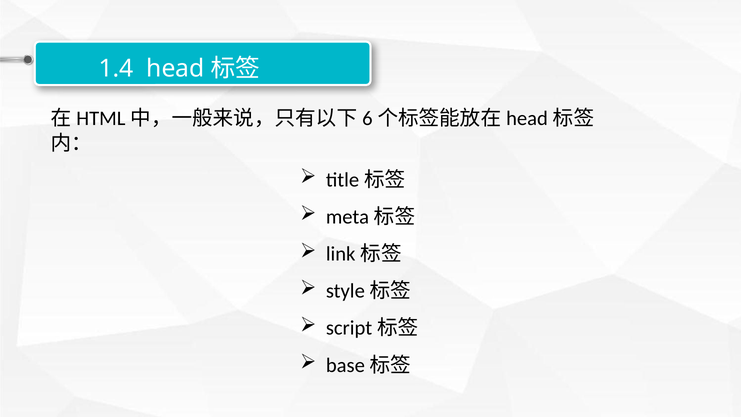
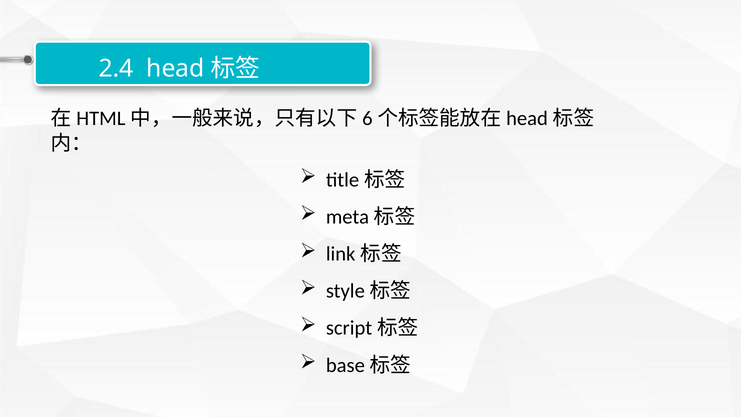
1.4: 1.4 -> 2.4 (116, 69)
